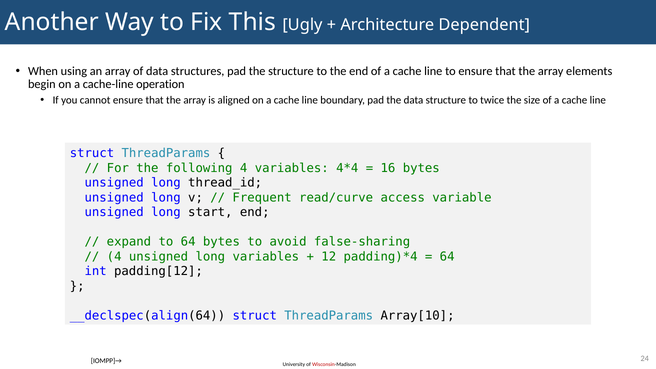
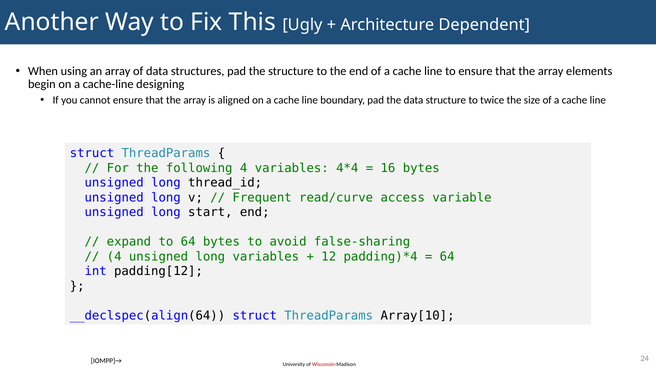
operation: operation -> designing (160, 84)
